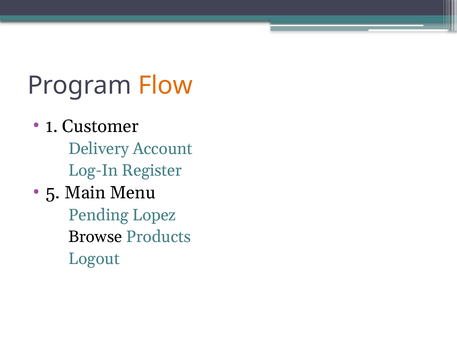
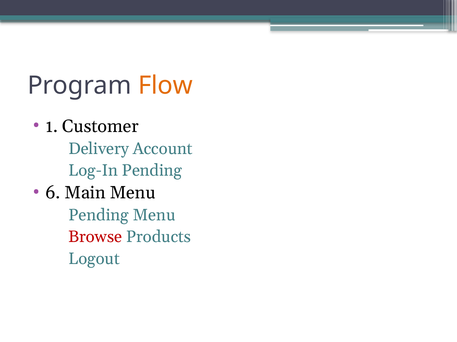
Log-In Register: Register -> Pending (152, 171)
5: 5 -> 6 (53, 193)
Pending Lopez: Lopez -> Menu (154, 216)
Browse colour: black -> red (95, 237)
